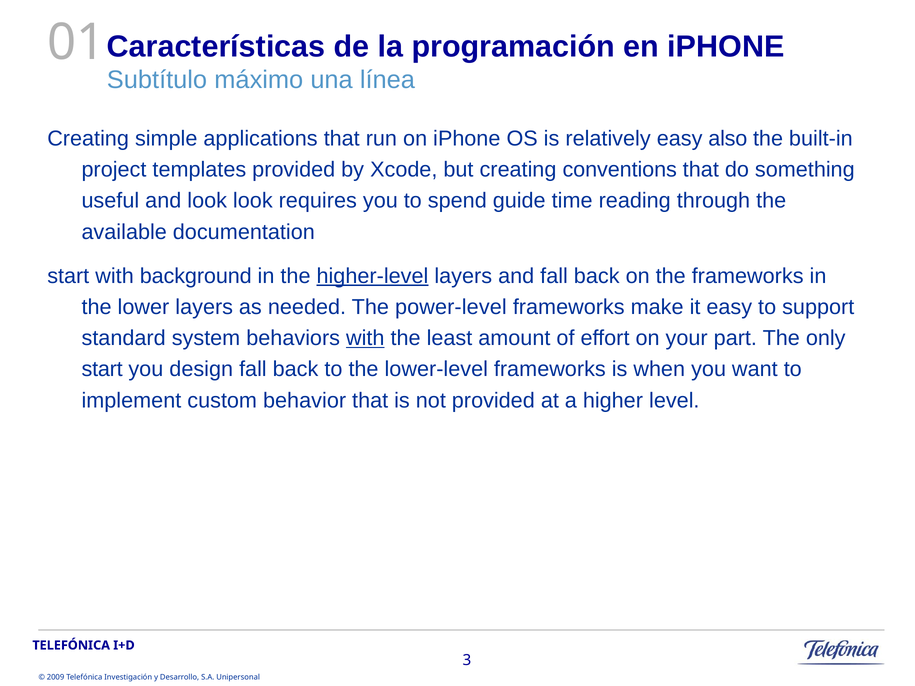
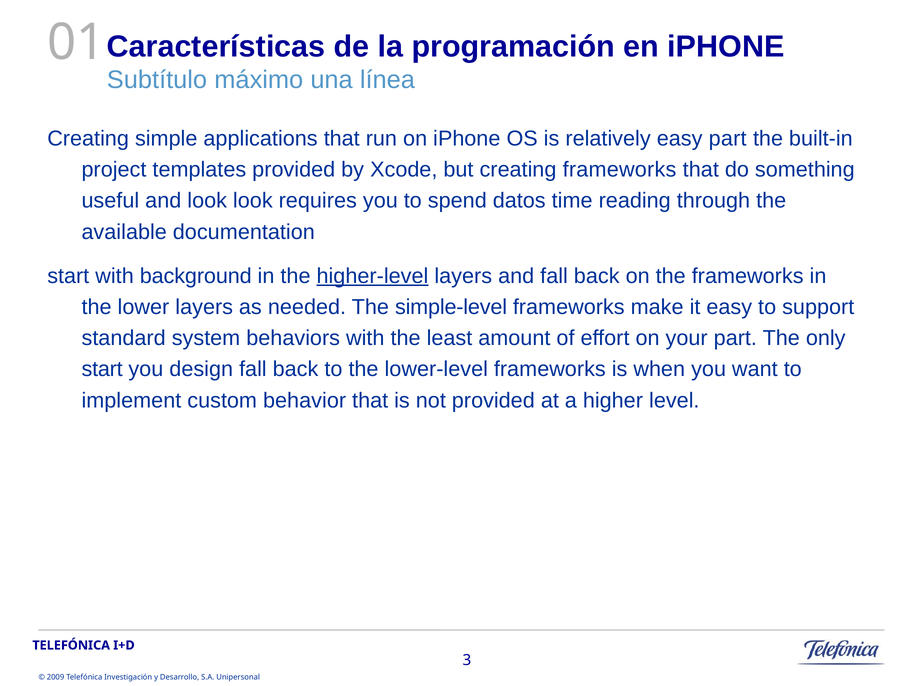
easy also: also -> part (728, 139)
creating conventions: conventions -> frameworks (620, 170)
guide: guide -> datos (519, 201)
power-level: power-level -> simple-level (451, 307)
with underline: present -> none (365, 338)
